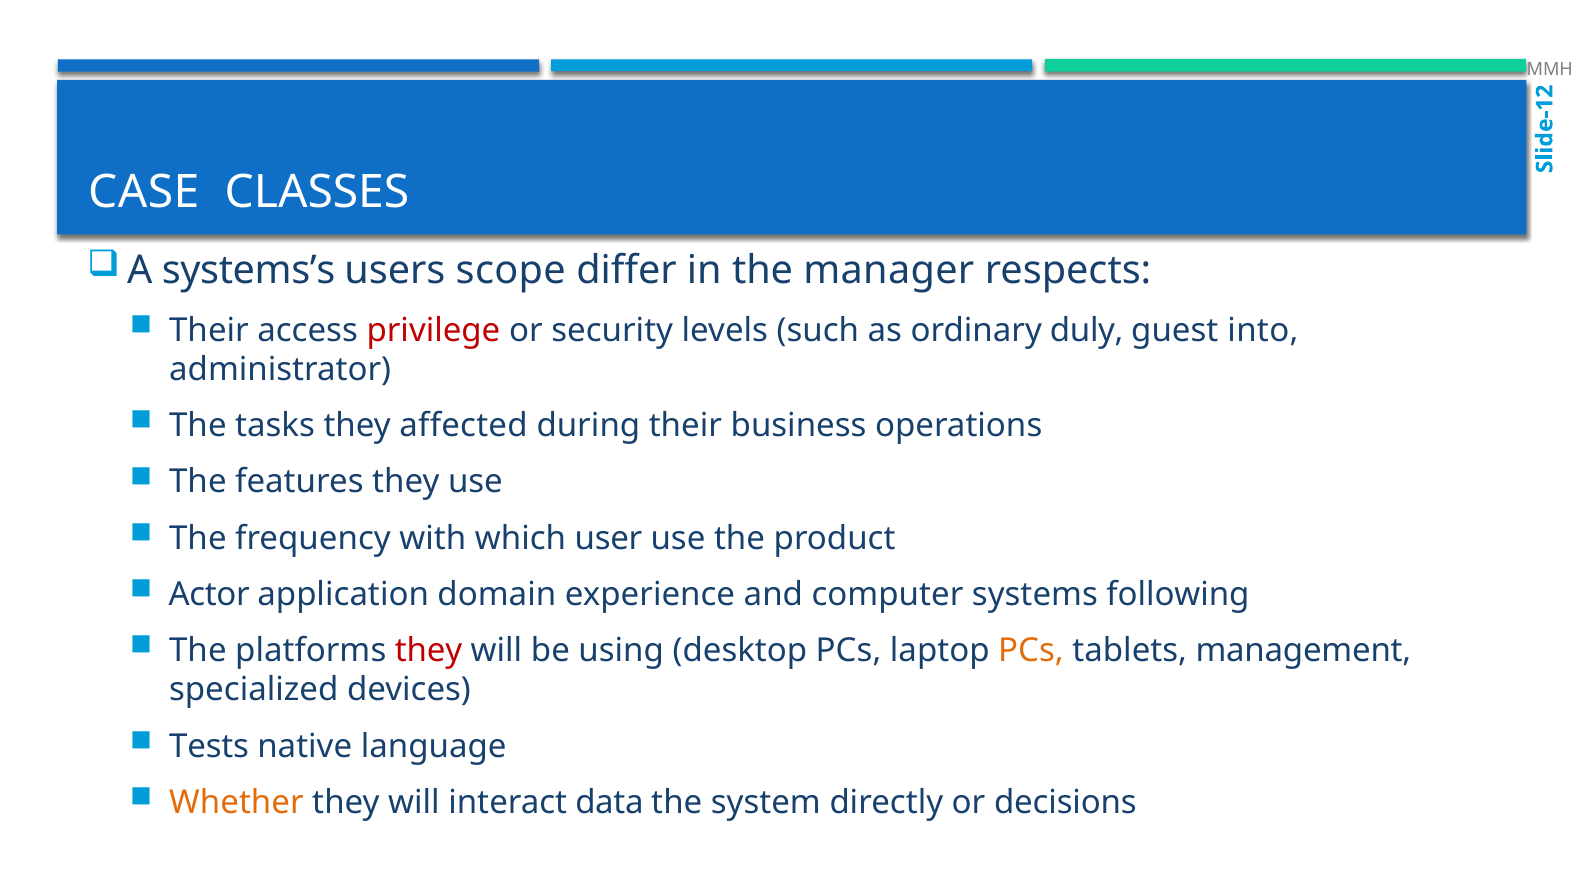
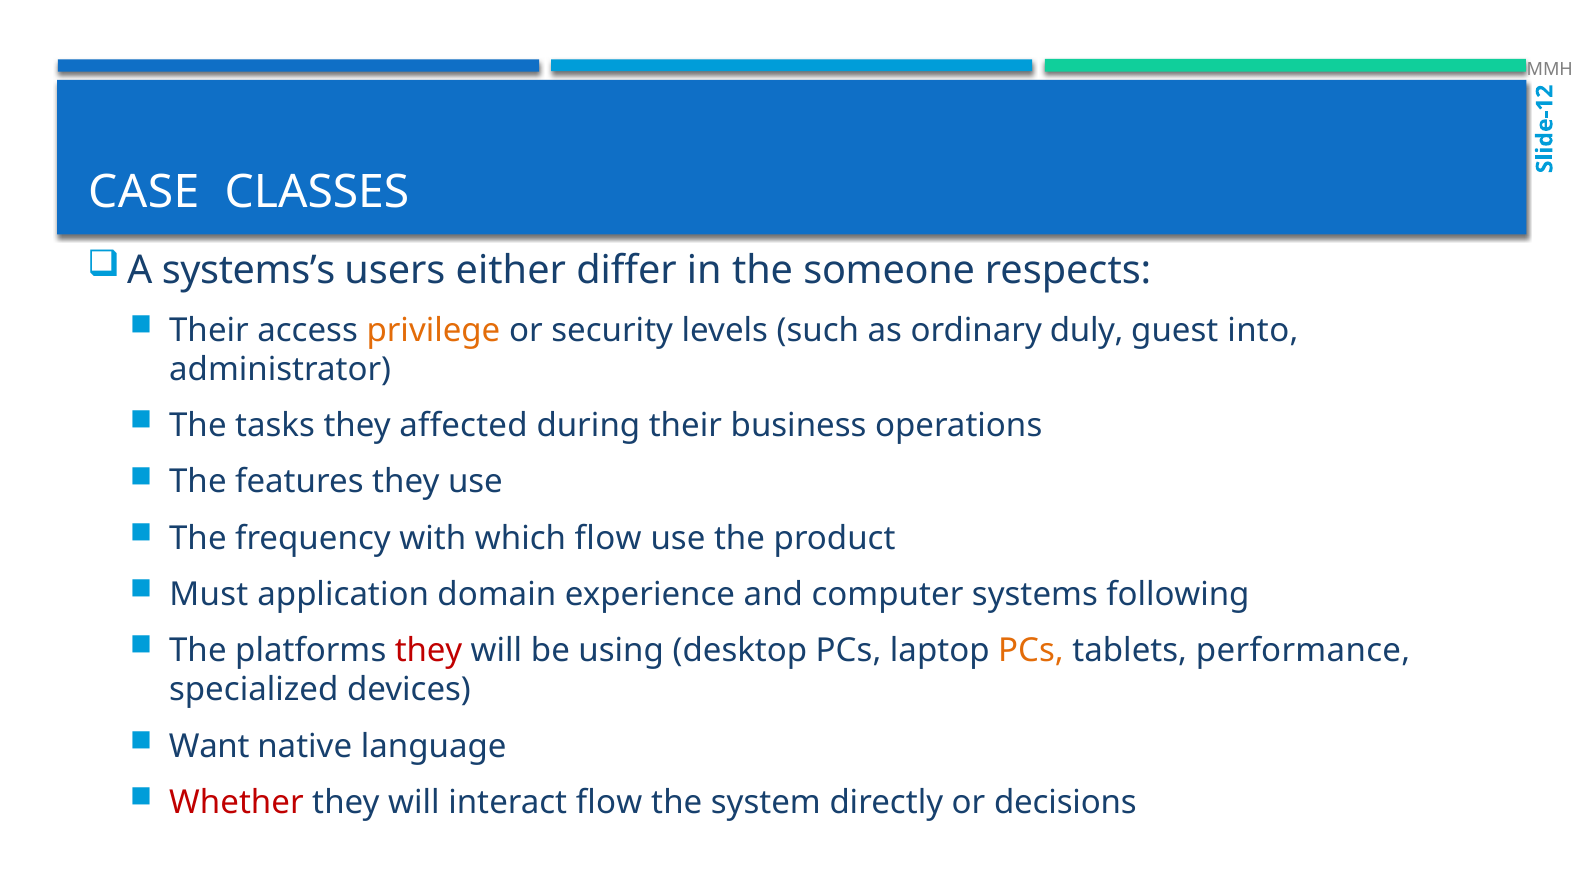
scope: scope -> either (511, 271)
manager: manager -> someone (889, 271)
privilege colour: red -> orange (433, 330)
which user: user -> flow (608, 538)
Actor: Actor -> Must (209, 594)
management: management -> performance (1303, 650)
Tests: Tests -> Want (209, 746)
Whether colour: orange -> red (236, 802)
interact data: data -> flow (609, 802)
